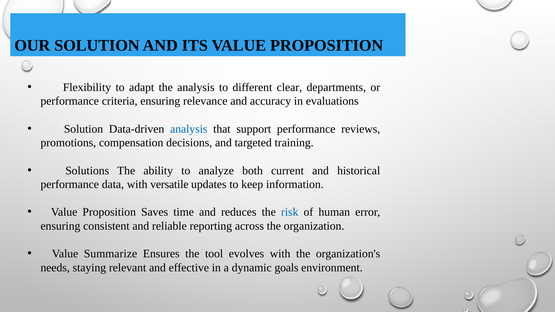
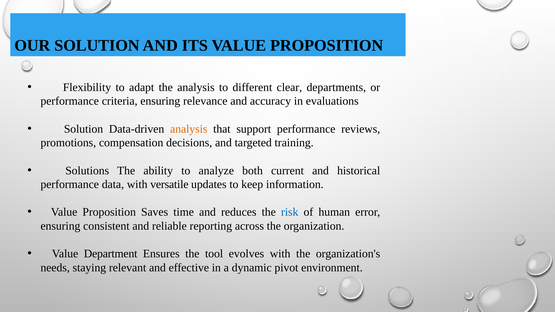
analysis colour: blue -> orange (189, 129)
Summarize: Summarize -> Department (111, 254)
goals: goals -> pivot (286, 268)
